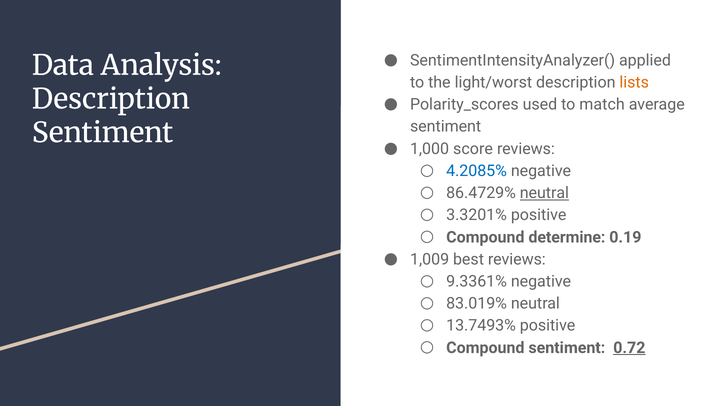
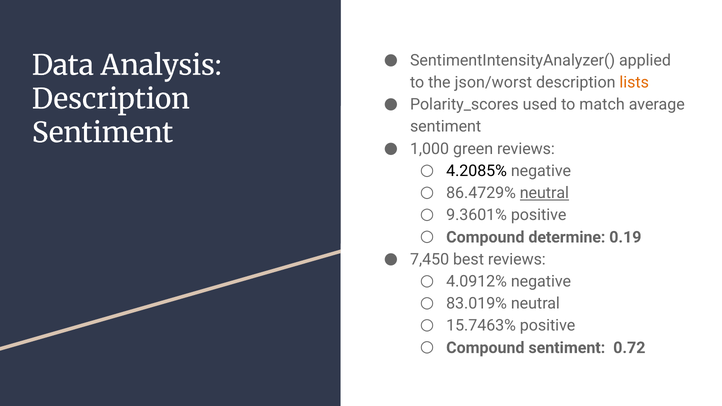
light/worst: light/worst -> json/worst (493, 82)
score: score -> green (473, 149)
4.2085% colour: blue -> black (477, 171)
3.3201%: 3.3201% -> 9.3601% (477, 215)
1,009: 1,009 -> 7,450 (430, 259)
9.3361%: 9.3361% -> 4.0912% (477, 282)
13.7493%: 13.7493% -> 15.7463% (481, 326)
0.72 underline: present -> none (629, 348)
